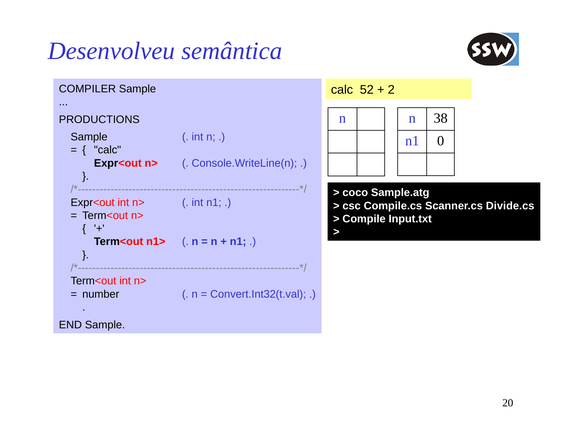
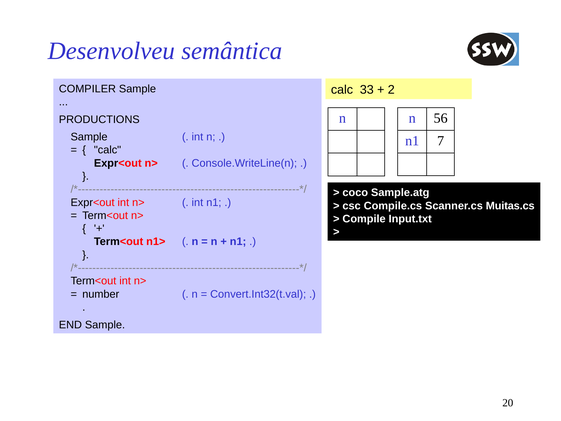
52: 52 -> 33 (367, 90)
38: 38 -> 56 (441, 118)
0: 0 -> 7 (441, 141)
Divide.cs: Divide.cs -> Muitas.cs (510, 206)
